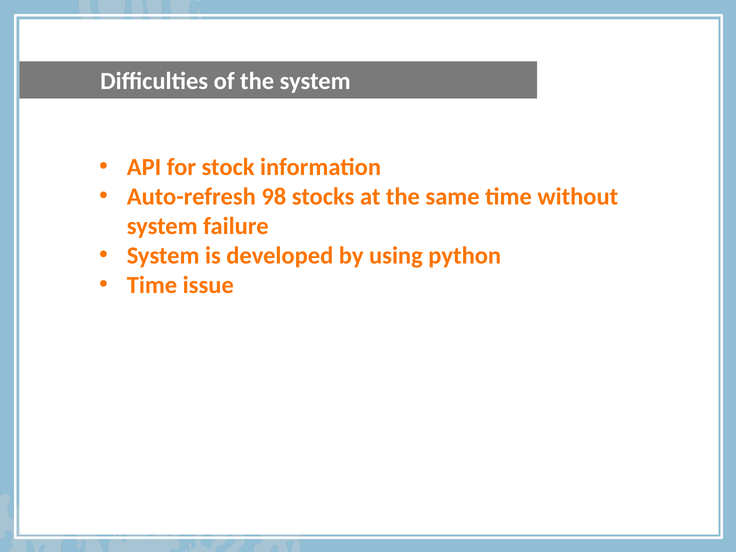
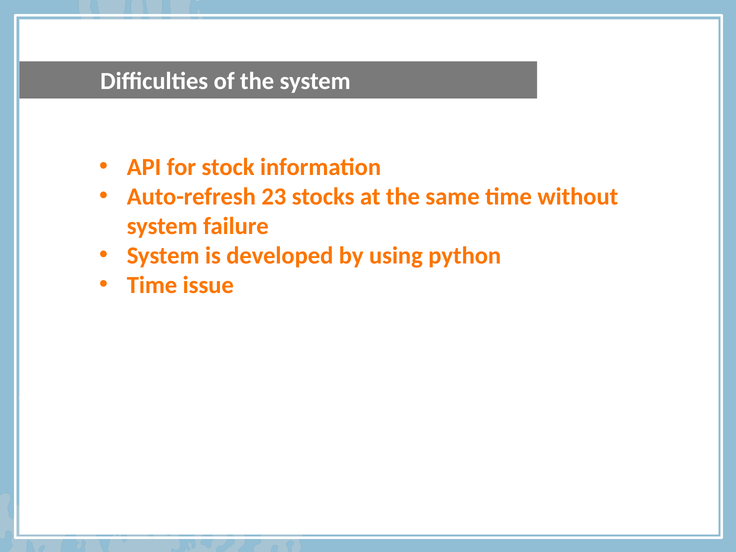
98: 98 -> 23 (274, 197)
